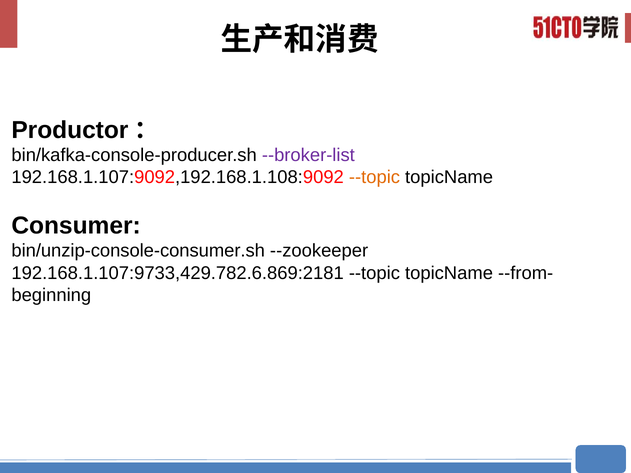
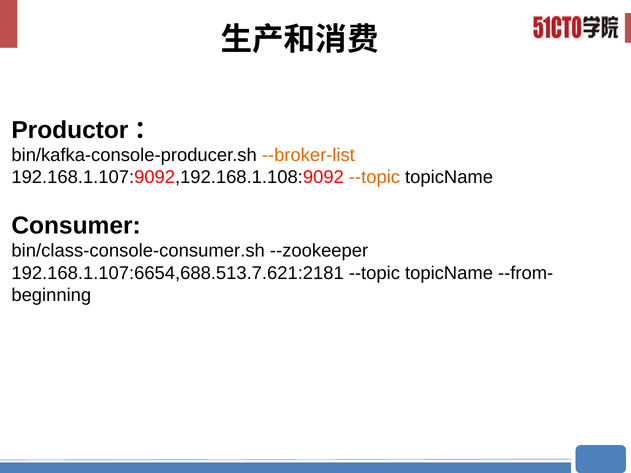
--broker-list colour: purple -> orange (308, 155)
bin/unzip-console-consumer.sh: bin/unzip-console-consumer.sh -> bin/class-console-consumer.sh (138, 251)
192.168.1.107:9733,429.782.6.869:2181: 192.168.1.107:9733,429.782.6.869:2181 -> 192.168.1.107:6654,688.513.7.621:2181 (178, 273)
